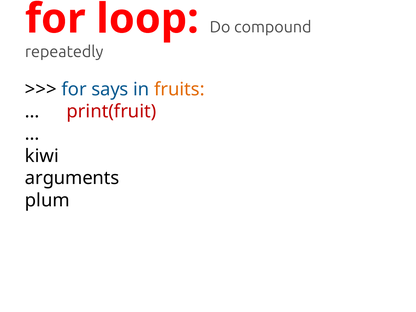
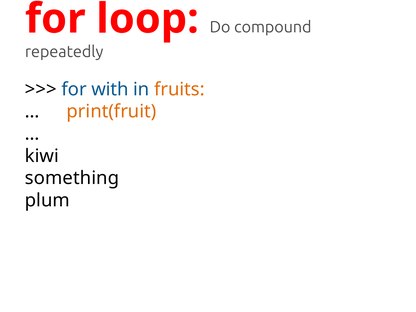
says: says -> with (110, 89)
print(fruit colour: red -> orange (111, 112)
arguments: arguments -> something (72, 178)
